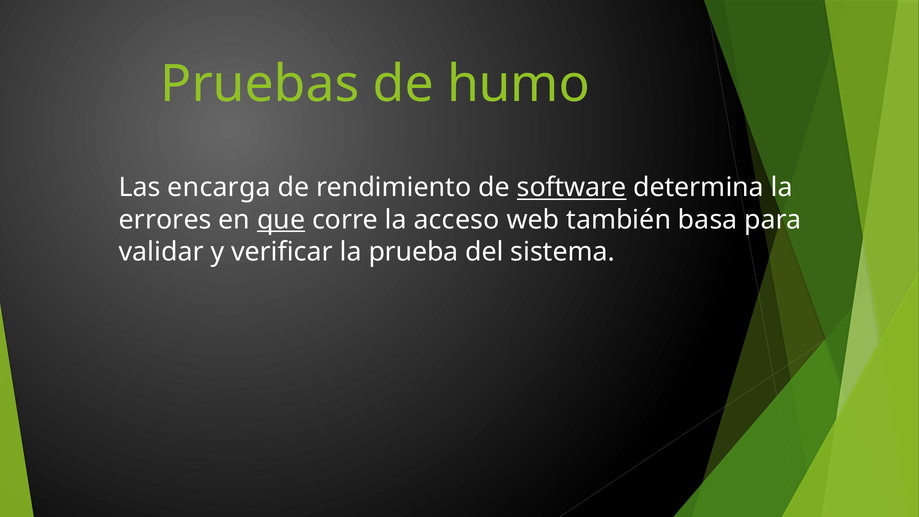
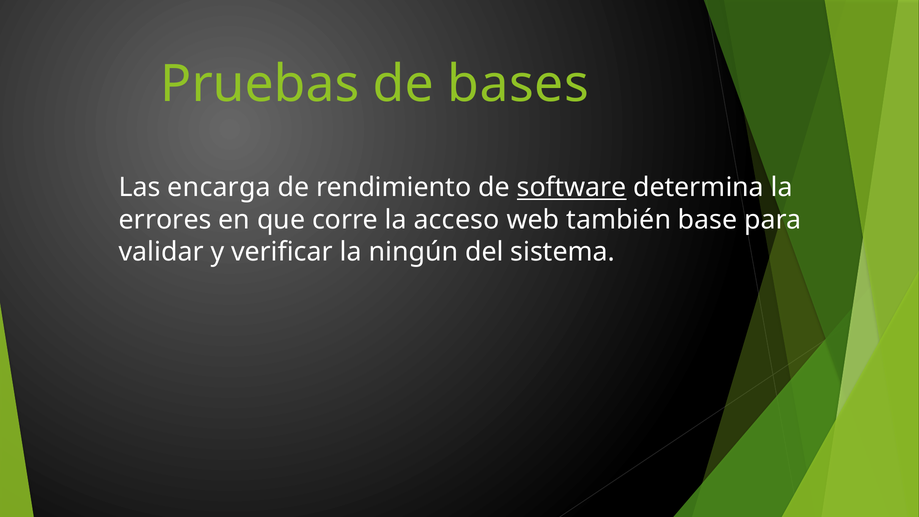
humo: humo -> bases (518, 84)
que underline: present -> none (281, 220)
basa: basa -> base (708, 220)
prueba: prueba -> ningún (413, 252)
